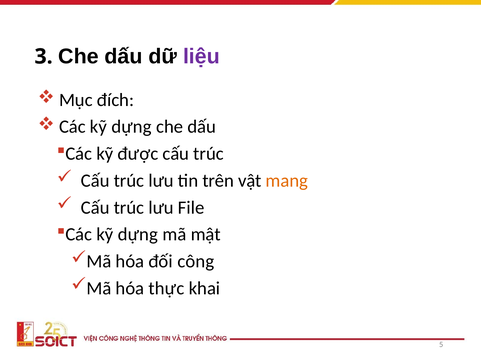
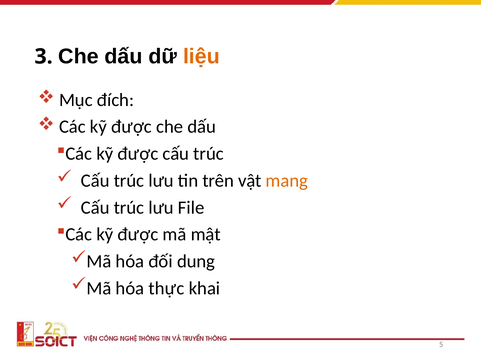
liệu colour: purple -> orange (201, 56)
dựng: dựng -> được (132, 127)
dựng: dựng -> được (138, 234)
công: công -> dung (196, 261)
